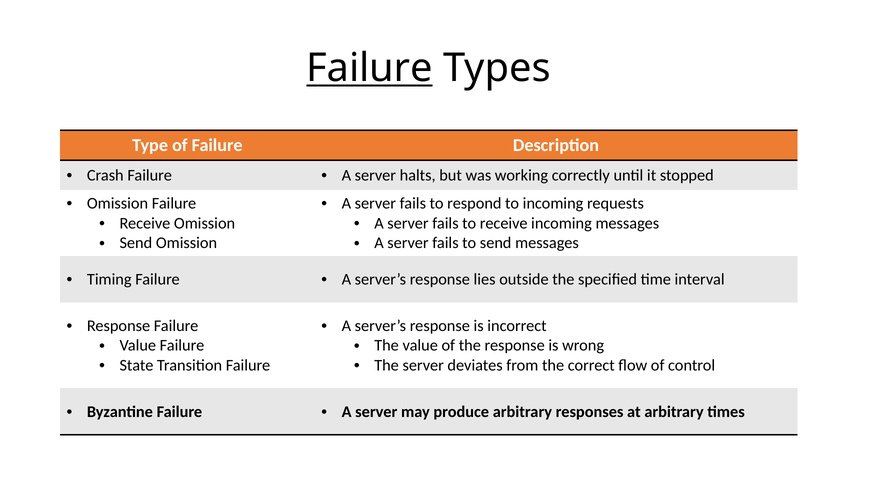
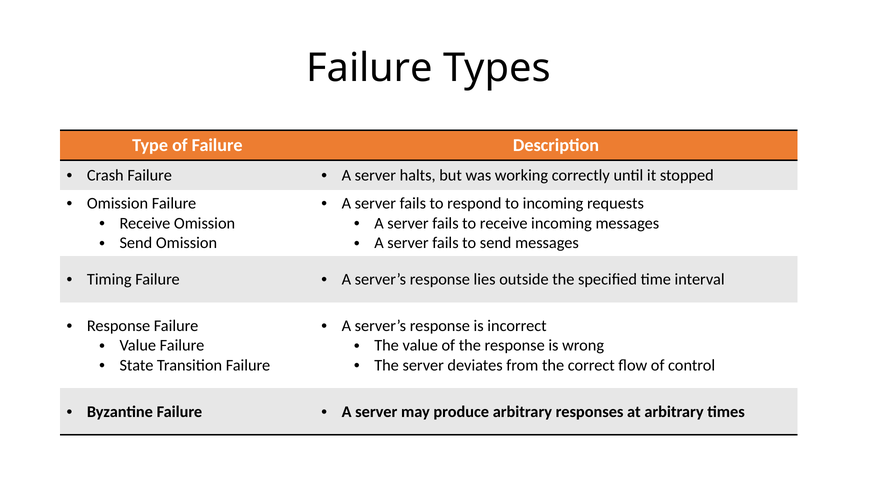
Failure underline: present -> none (370, 68)
